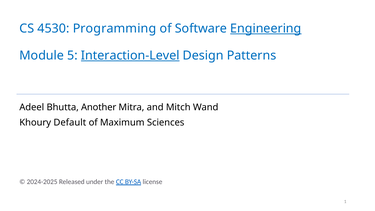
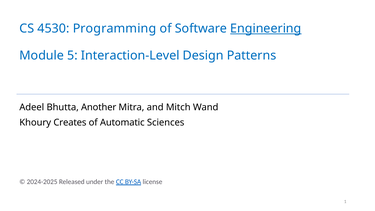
Interaction-Level underline: present -> none (130, 56)
Default: Default -> Creates (70, 122)
Maximum: Maximum -> Automatic (122, 122)
